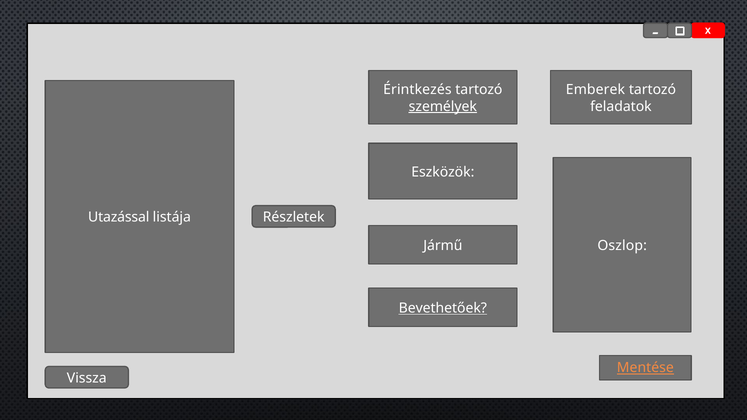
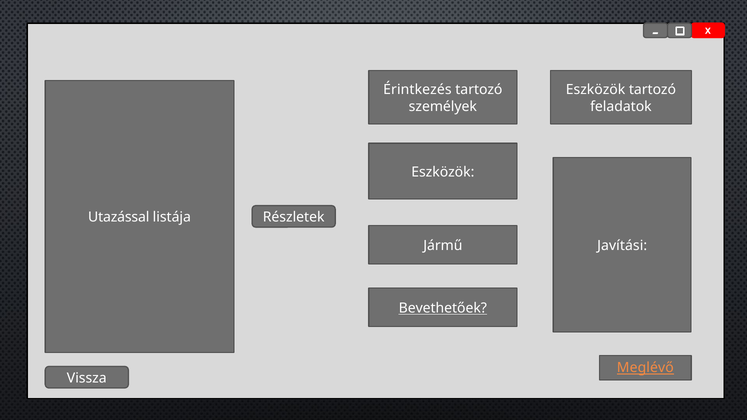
Emberek: Emberek -> Eszközök (596, 90)
személyek underline: present -> none (443, 107)
Oszlop: Oszlop -> Javítási (622, 246)
Mentése: Mentése -> Meglévő (645, 368)
